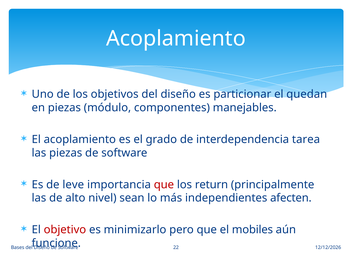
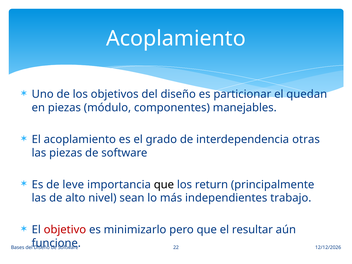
tarea: tarea -> otras (306, 139)
que colour: red -> black (164, 185)
afecten: afecten -> trabajo (291, 198)
mobiles: mobiles -> resultar (252, 230)
